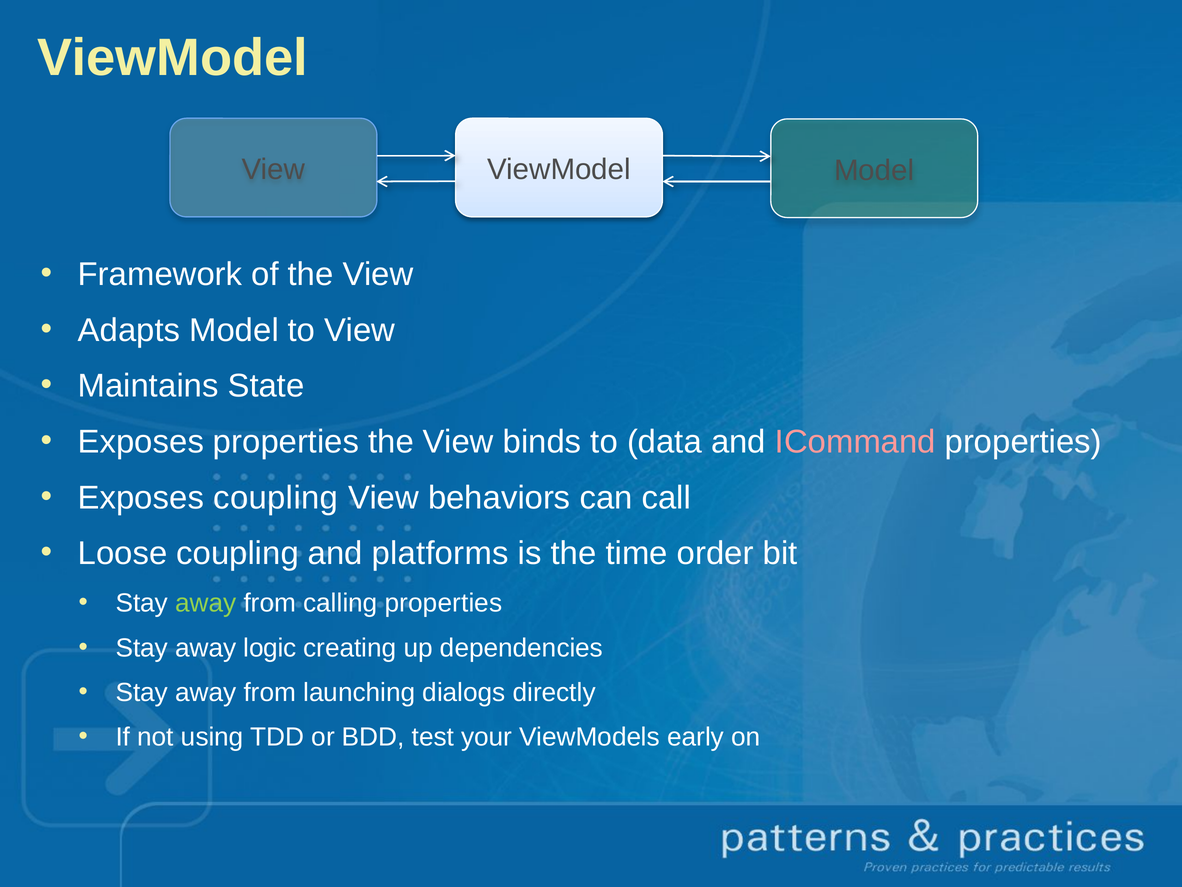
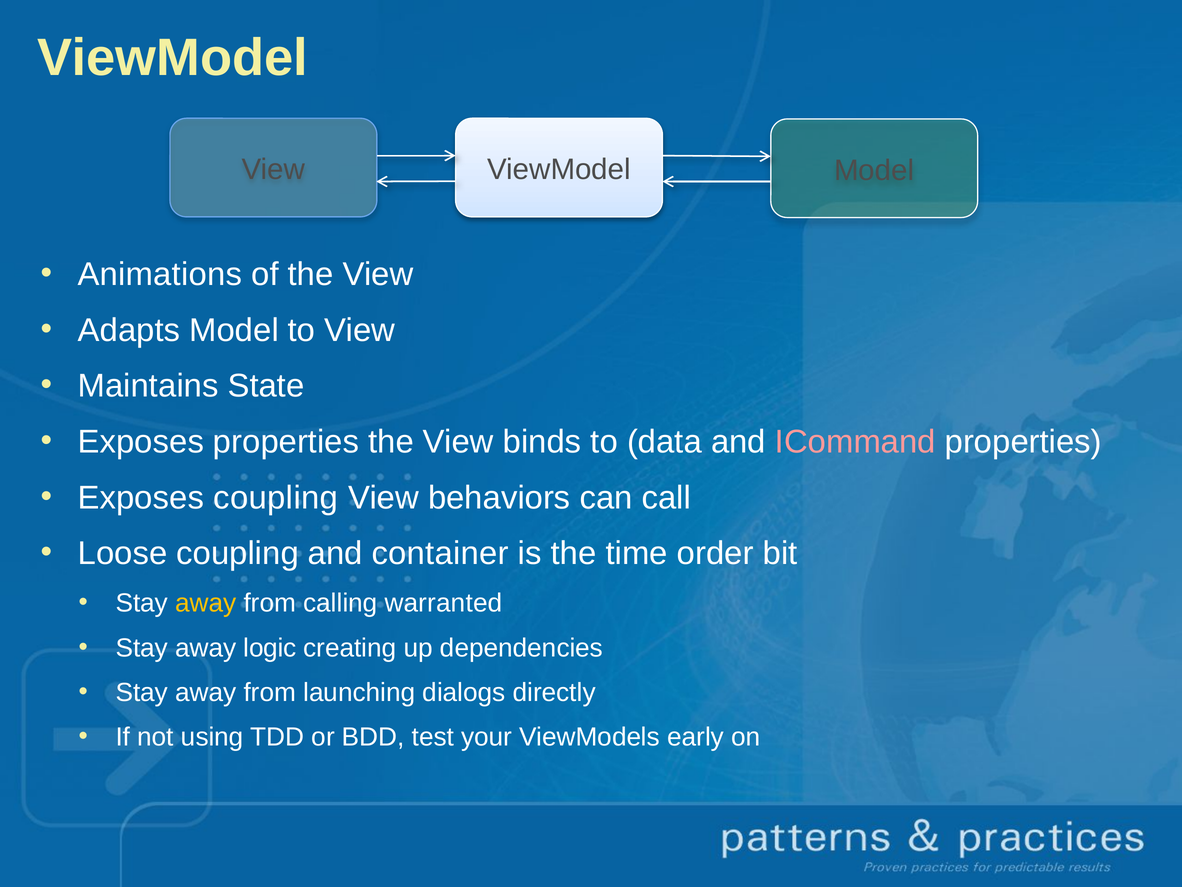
Framework: Framework -> Animations (160, 274)
platforms: platforms -> container (440, 553)
away colour: light green -> yellow (206, 603)
calling properties: properties -> warranted (443, 603)
